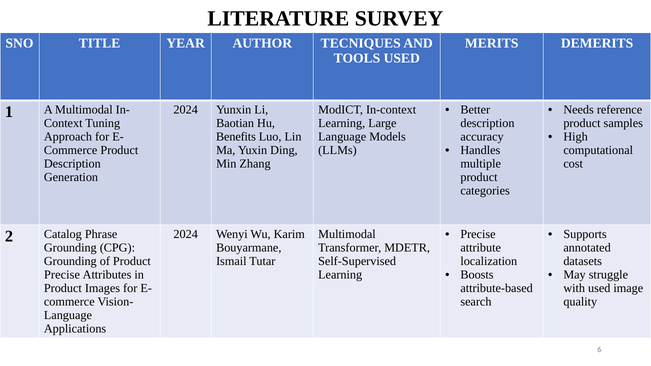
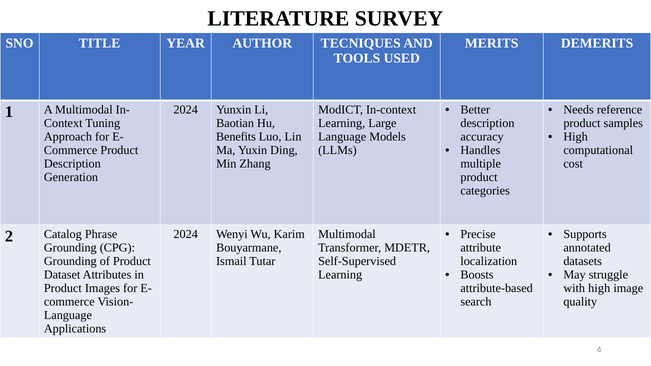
Precise: Precise -> Dataset (62, 275)
with used: used -> high (599, 288)
